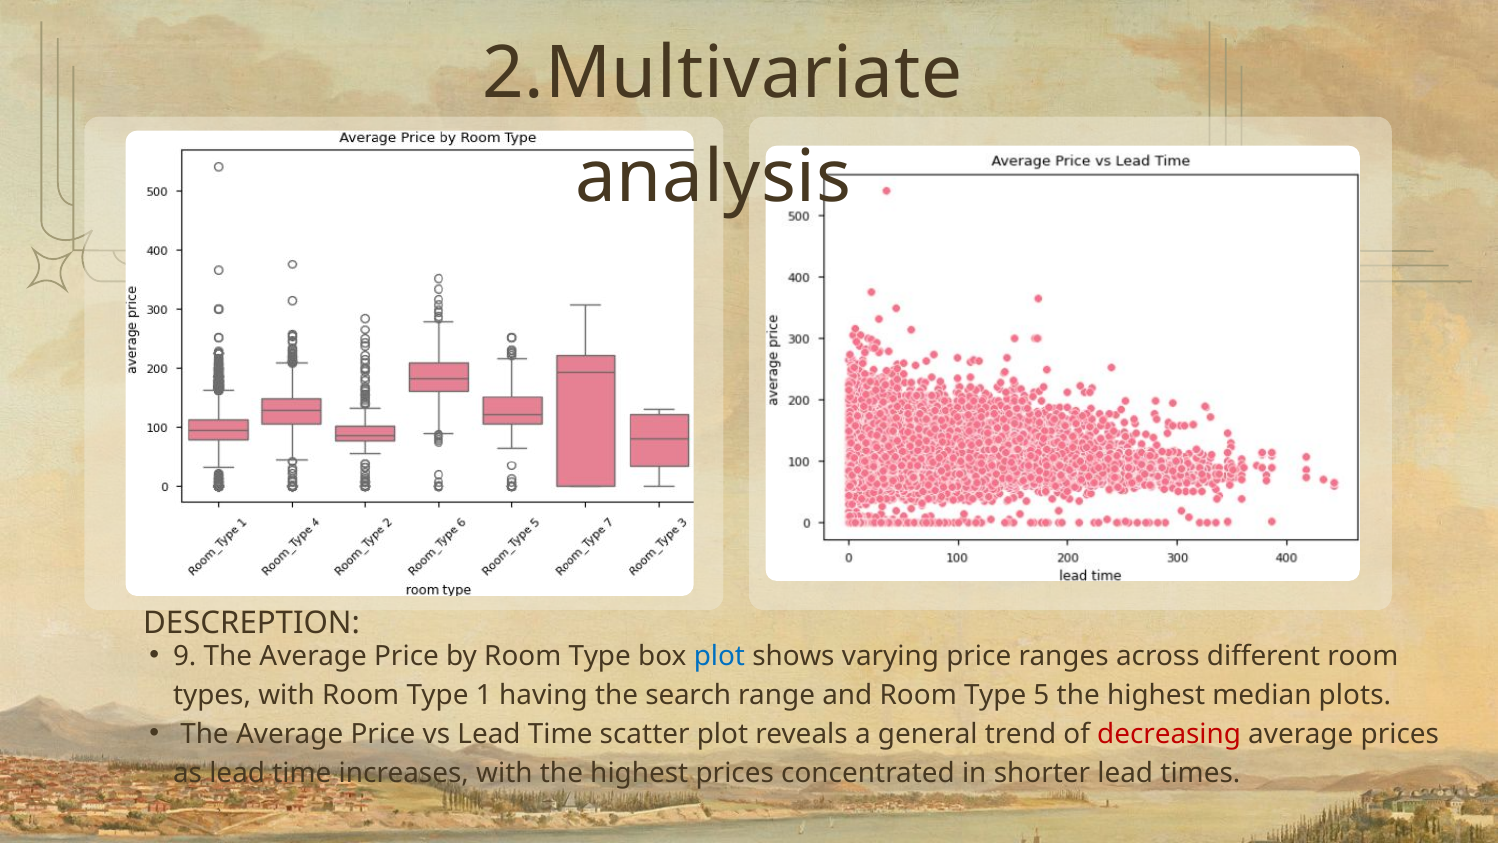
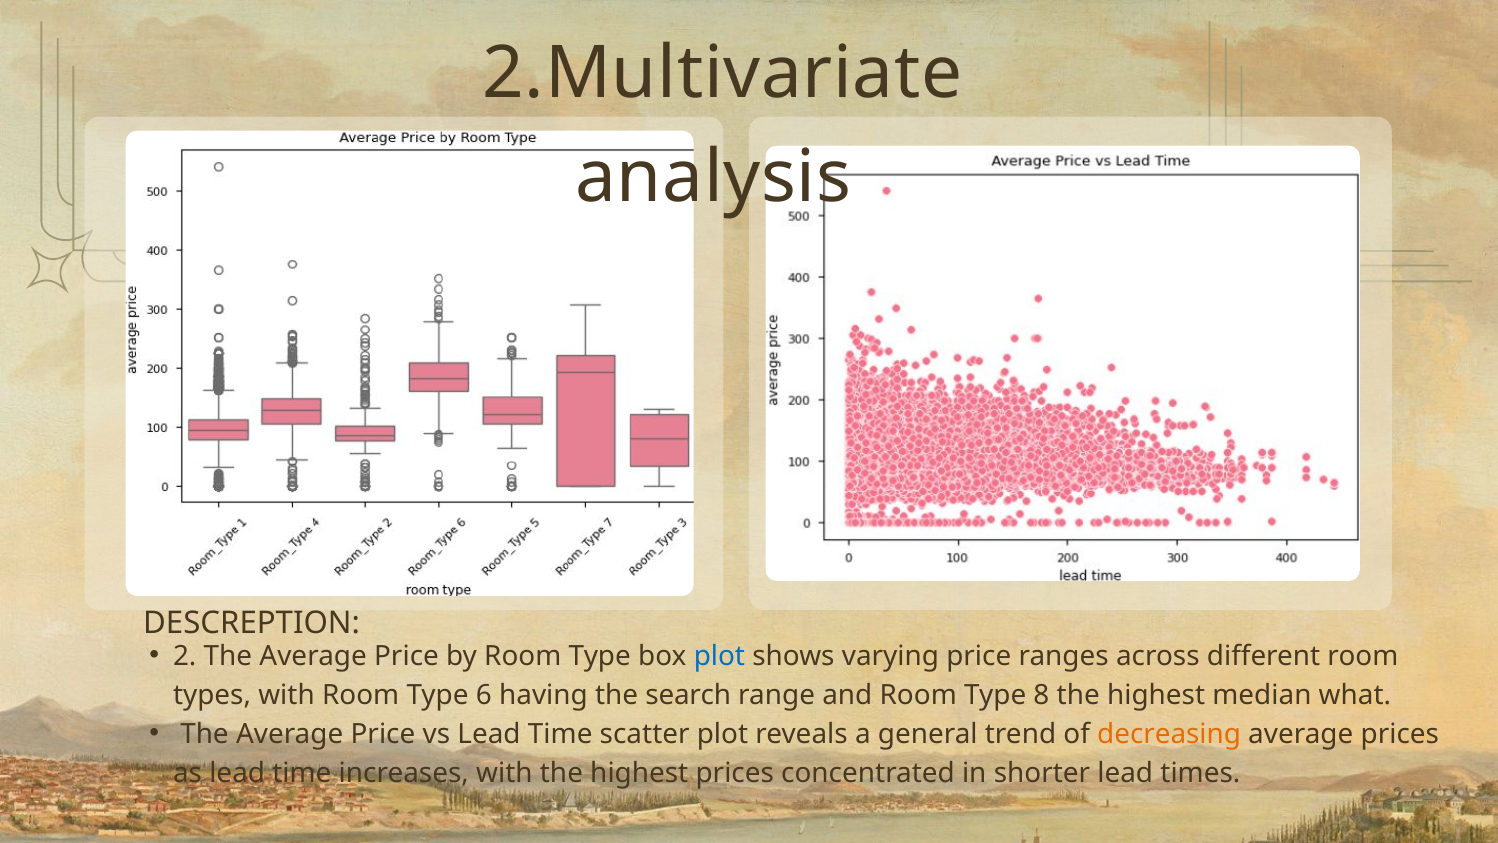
9: 9 -> 2 (185, 656)
1: 1 -> 6 (484, 695)
5: 5 -> 8 (1041, 695)
plots: plots -> what (1355, 695)
decreasing colour: red -> orange (1169, 734)
